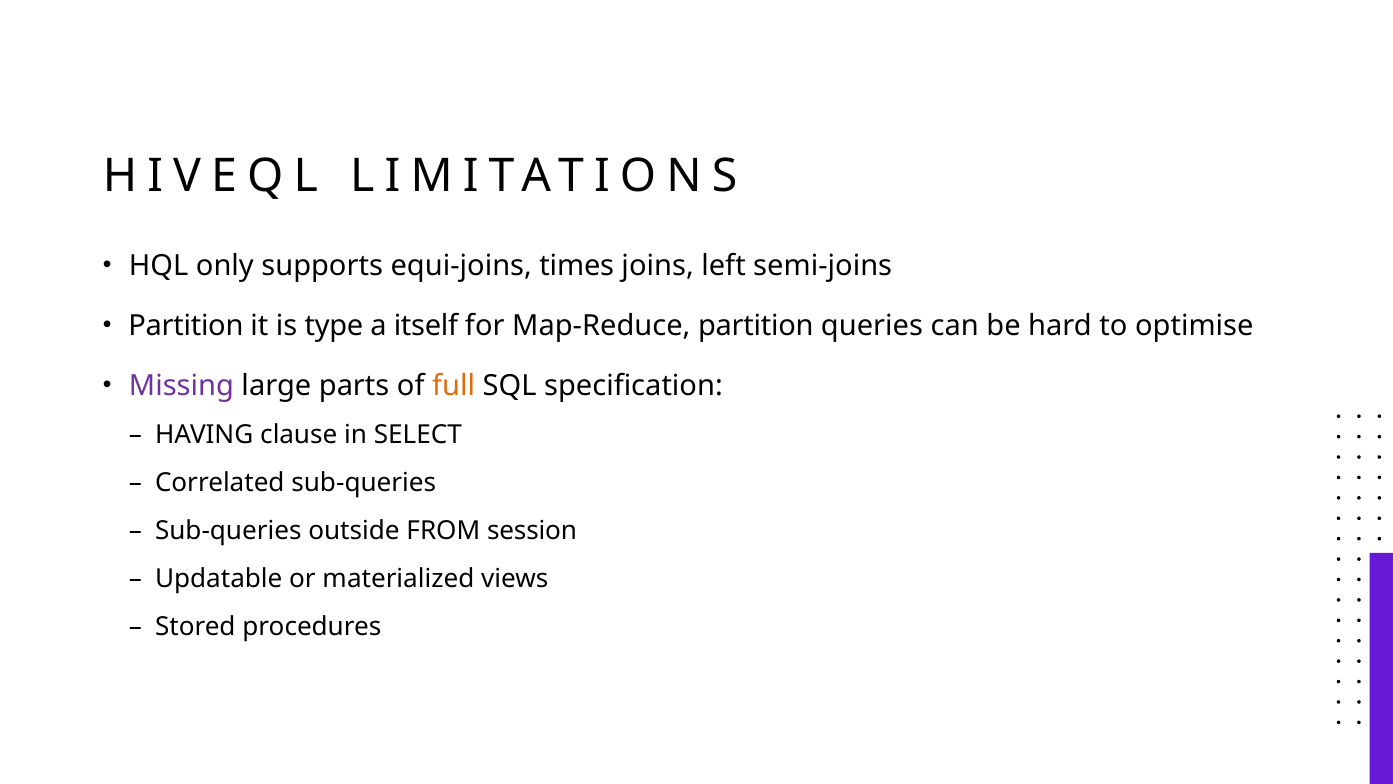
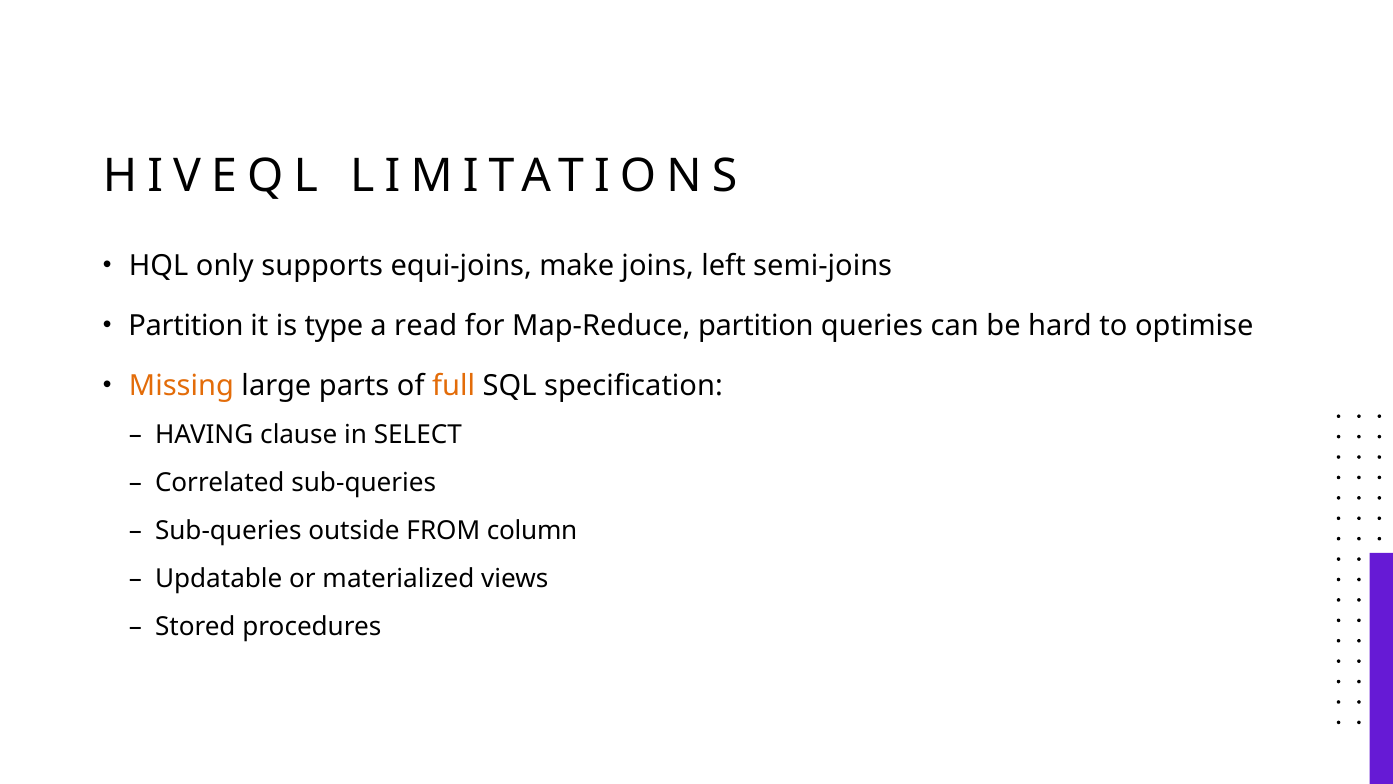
times: times -> make (577, 266)
itself: itself -> read (426, 326)
Missing colour: purple -> orange (181, 386)
session: session -> column (532, 531)
